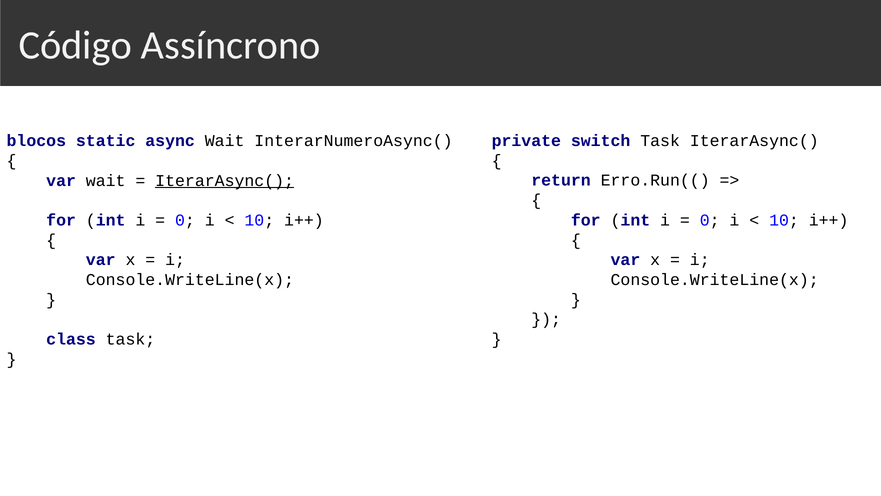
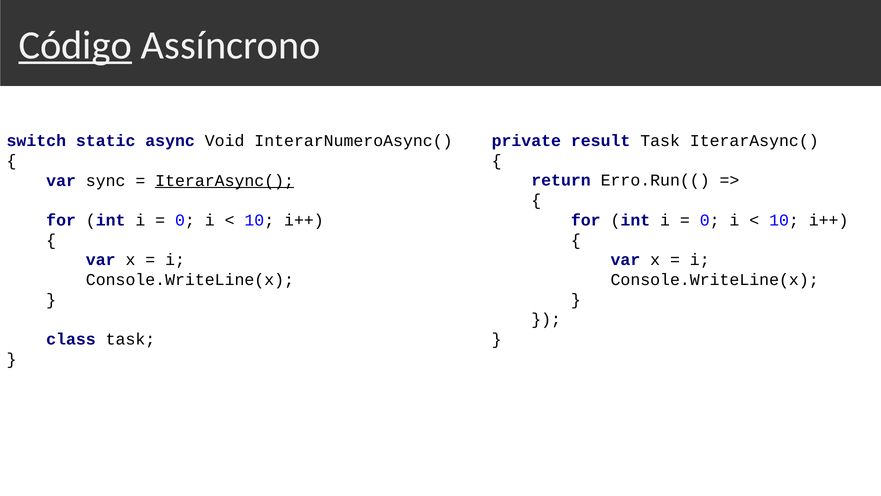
Código underline: none -> present (75, 45)
switch: switch -> result (601, 141)
blocos: blocos -> switch (36, 141)
async Wait: Wait -> Void (225, 141)
var wait: wait -> sync (106, 180)
